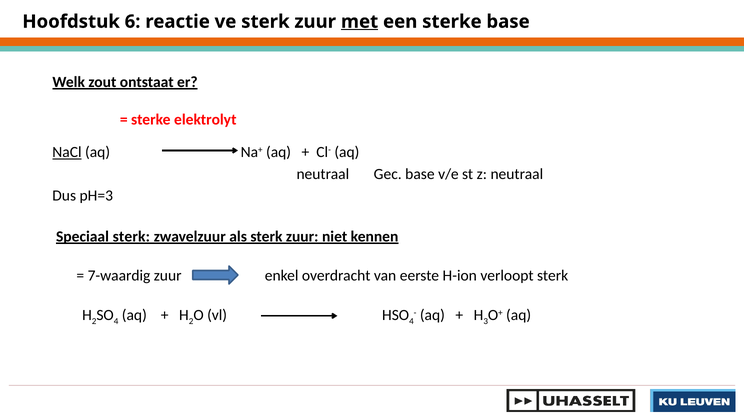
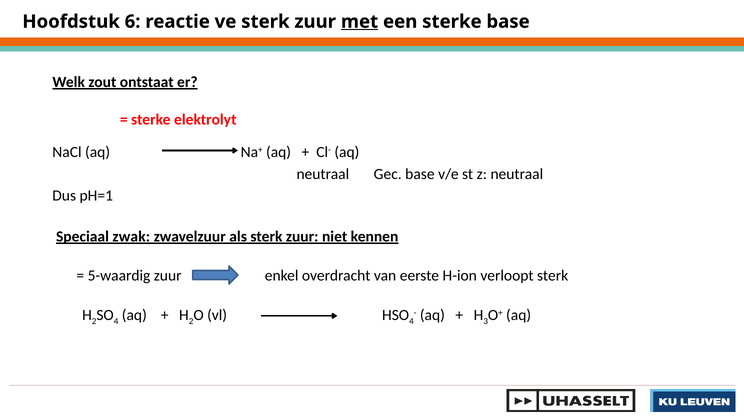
NaCl underline: present -> none (67, 152)
pH=3: pH=3 -> pH=1 (96, 195)
Speciaal sterk: sterk -> zwak (131, 236)
7-waardig: 7-waardig -> 5-waardig (119, 276)
